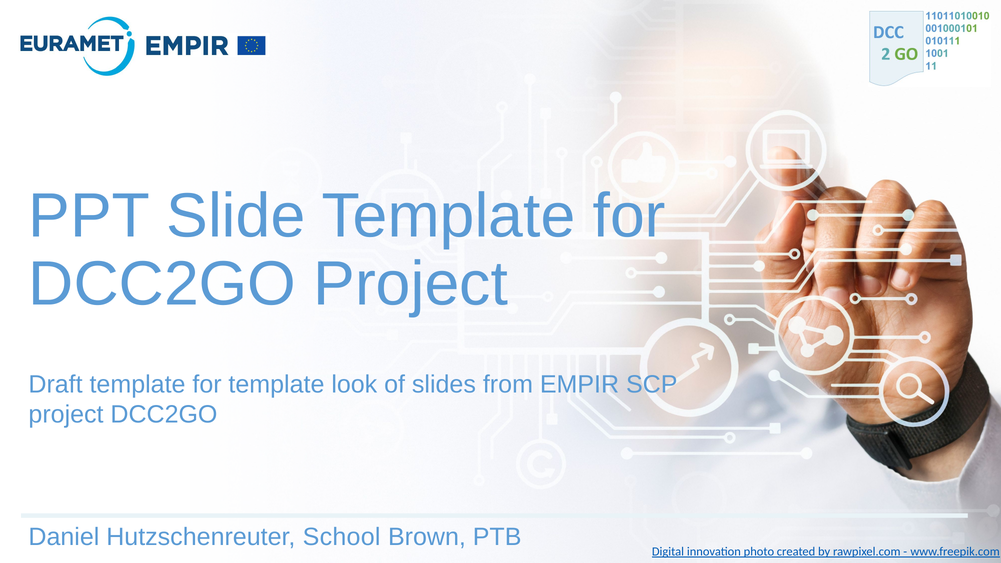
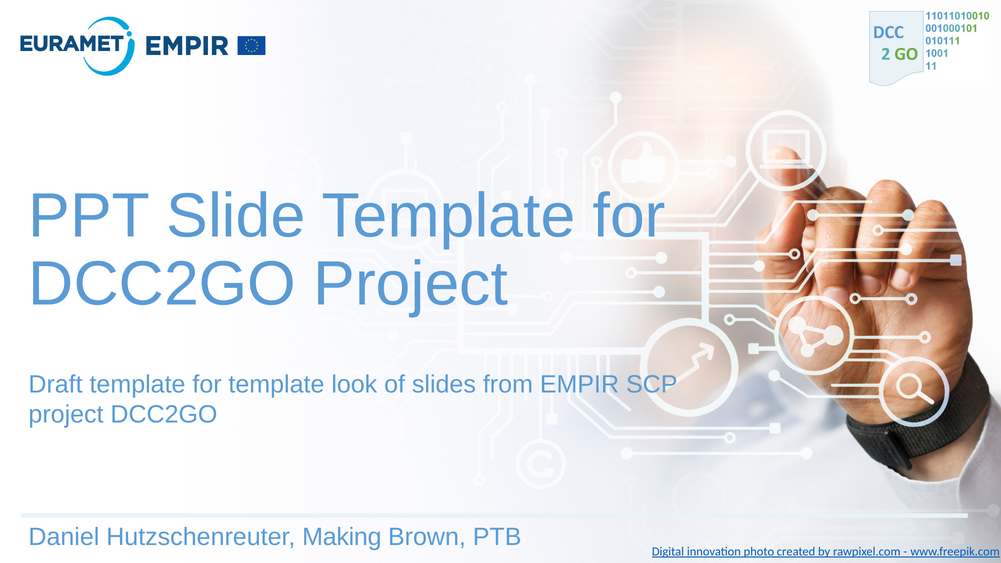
School: School -> Making (342, 537)
